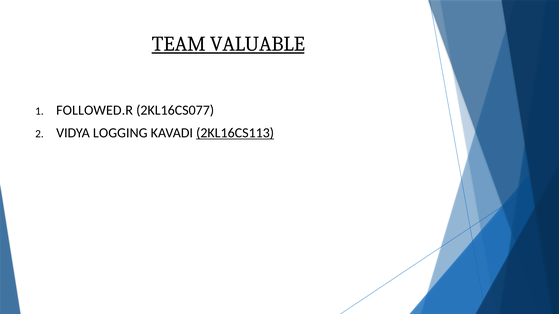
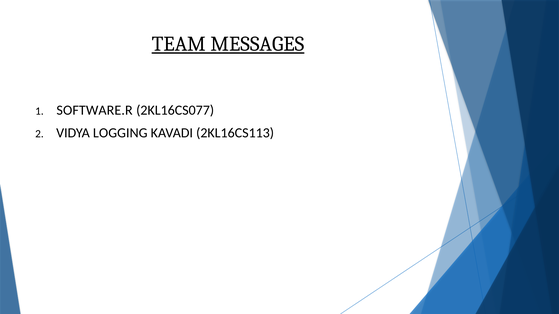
VALUABLE: VALUABLE -> MESSAGES (257, 44)
FOLLOWED.R: FOLLOWED.R -> SOFTWARE.R (95, 111)
2KL16CS113 underline: present -> none (235, 133)
